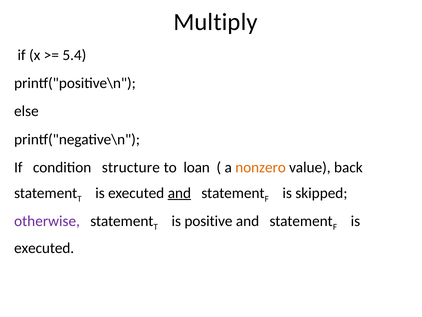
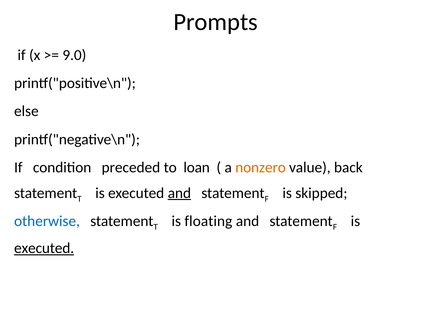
Multiply: Multiply -> Prompts (216, 22)
5.4: 5.4 -> 9.0 (74, 55)
structure: structure -> preceded (131, 167)
otherwise colour: purple -> blue (47, 221)
positive: positive -> floating (208, 221)
executed underline: none -> present (44, 248)
